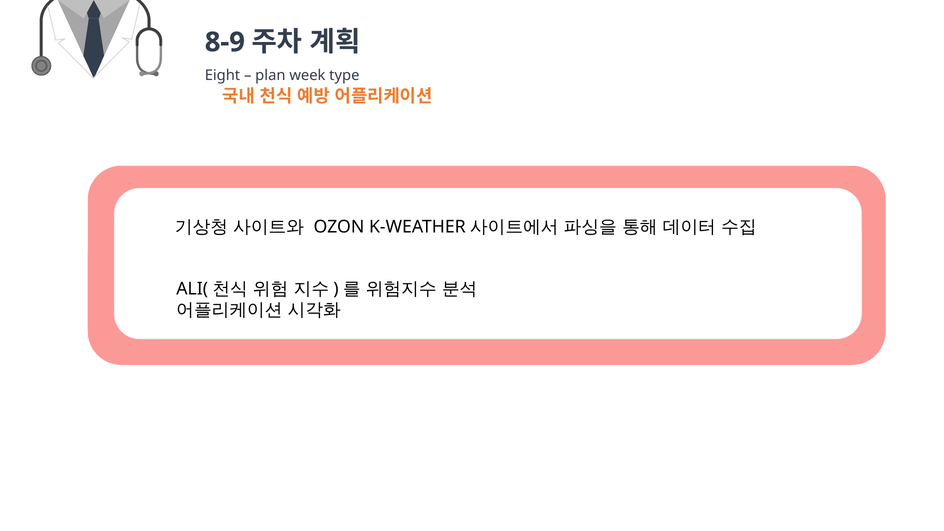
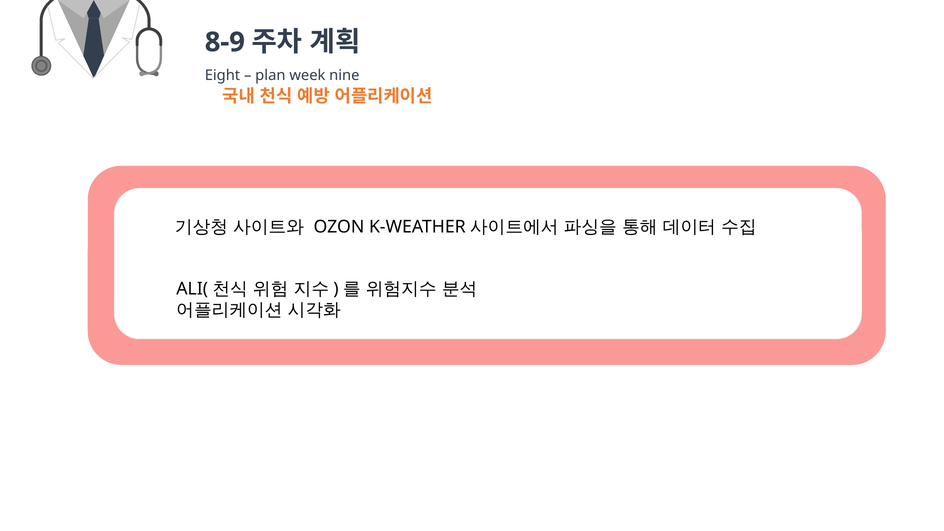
type: type -> nine (344, 76)
